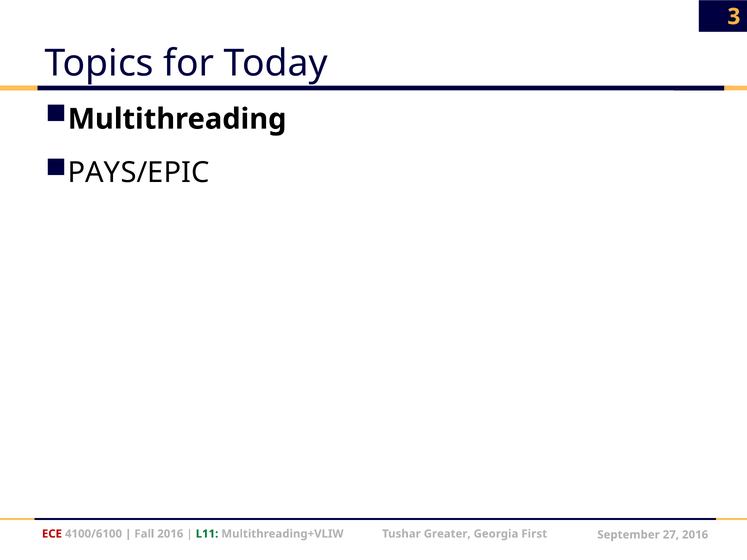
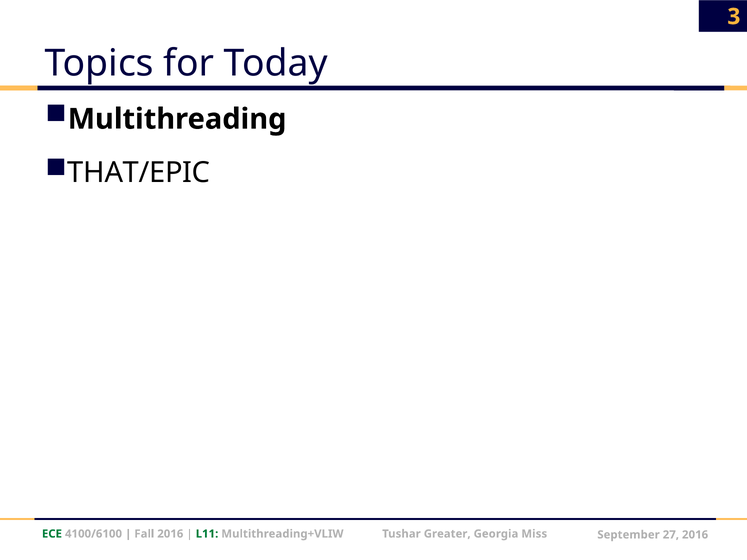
PAYS/EPIC: PAYS/EPIC -> THAT/EPIC (139, 173)
ECE colour: red -> green (52, 534)
First: First -> Miss (534, 534)
